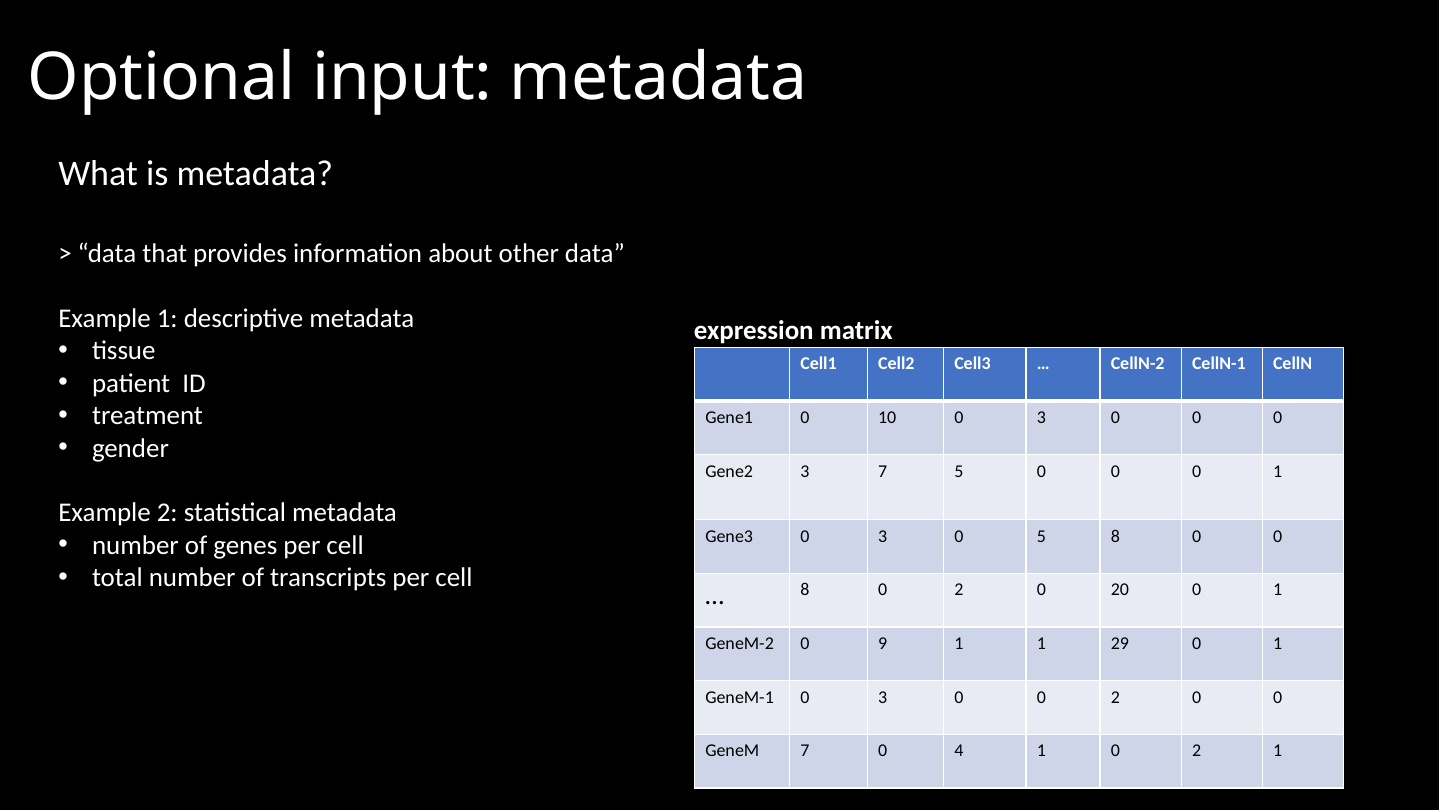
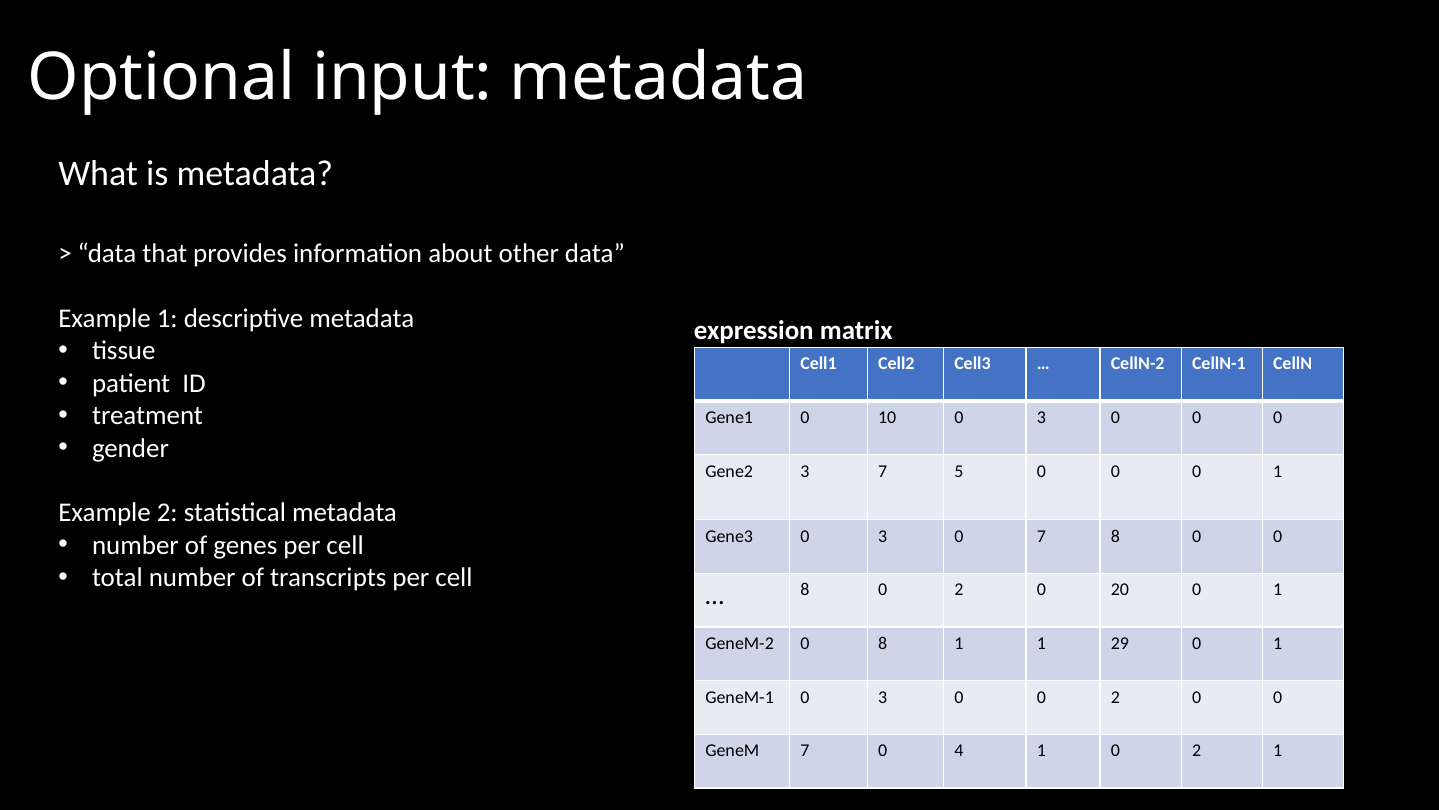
0 5: 5 -> 7 (1041, 536)
0 9: 9 -> 8 (883, 643)
